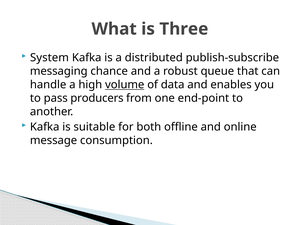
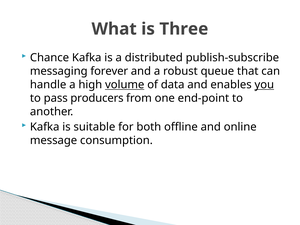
System: System -> Chance (50, 58)
chance: chance -> forever (109, 71)
you underline: none -> present (264, 85)
